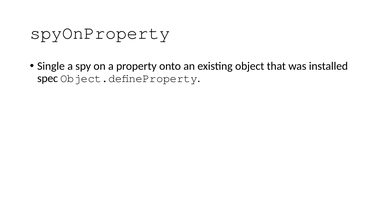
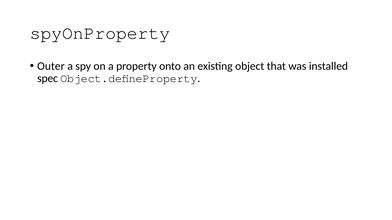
Single: Single -> Outer (51, 66)
